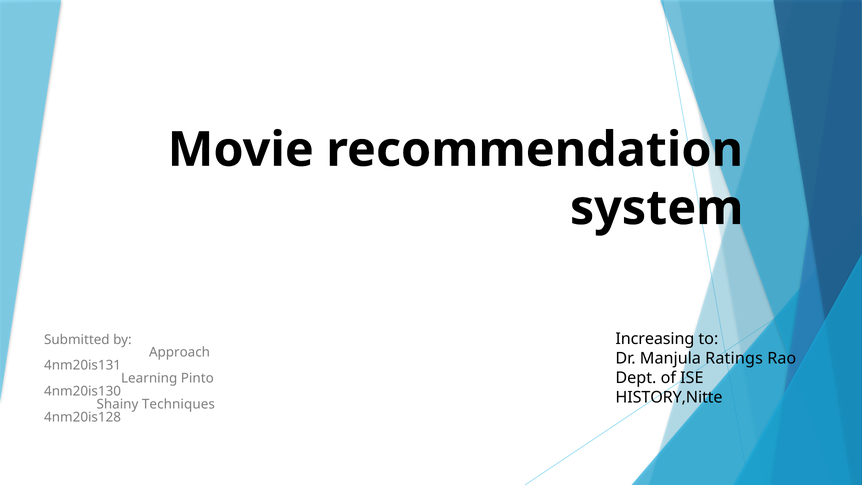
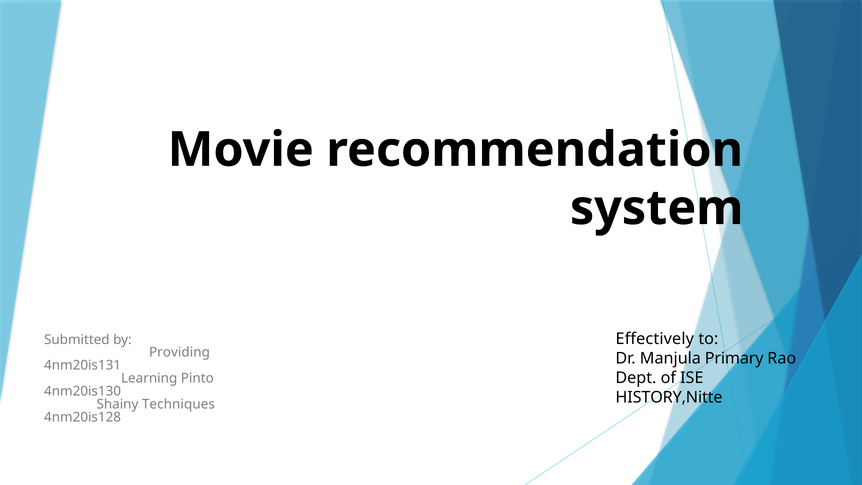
Increasing: Increasing -> Effectively (655, 339)
Approach: Approach -> Providing (179, 352)
Ratings: Ratings -> Primary (734, 358)
